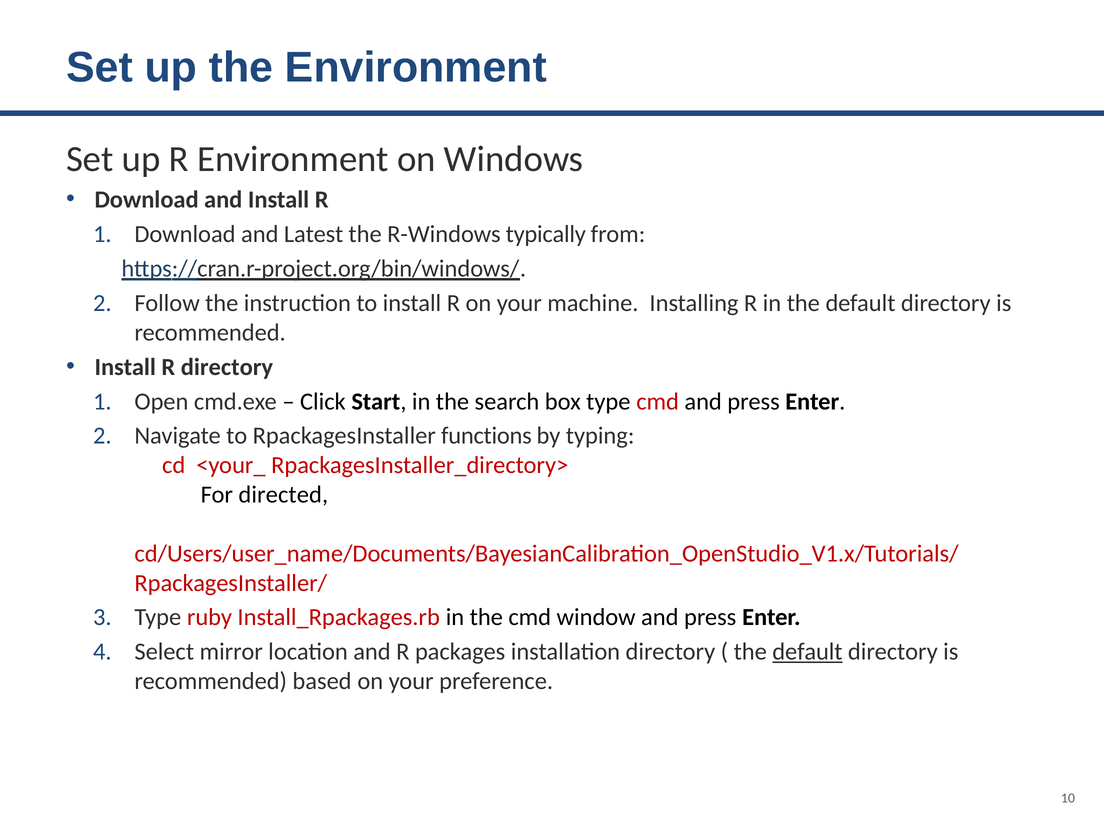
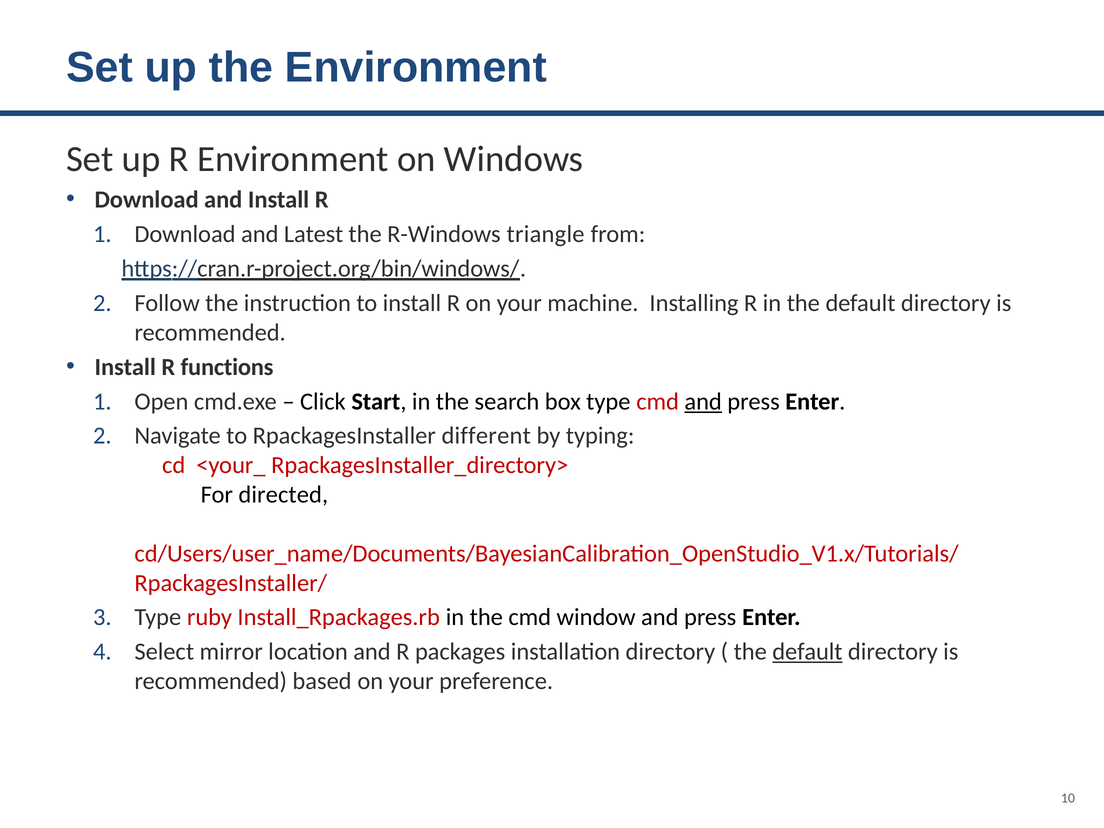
typically: typically -> triangle (546, 234)
R directory: directory -> functions (227, 367)
and underline: none -> present (703, 401)
functions: functions -> different (486, 436)
